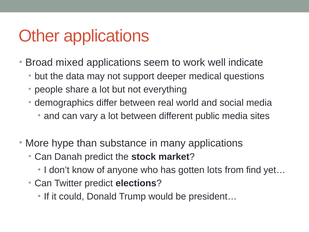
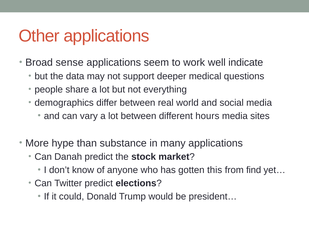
mixed: mixed -> sense (70, 63)
public: public -> hours (207, 116)
lots: lots -> this (215, 170)
